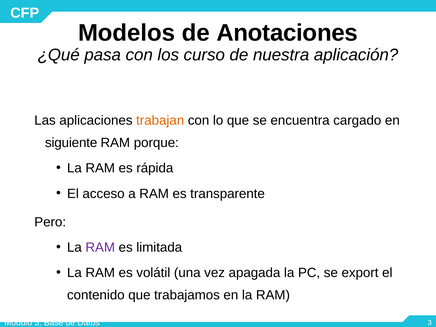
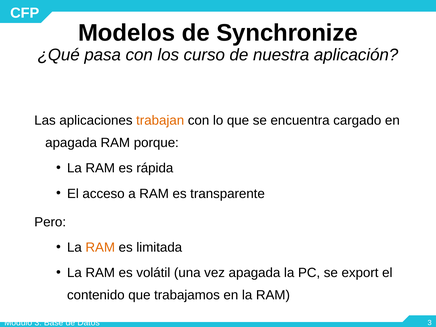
Anotaciones: Anotaciones -> Synchronize (287, 33)
siguiente: siguiente -> apagada (71, 143)
RAM colour: purple -> orange (100, 247)
